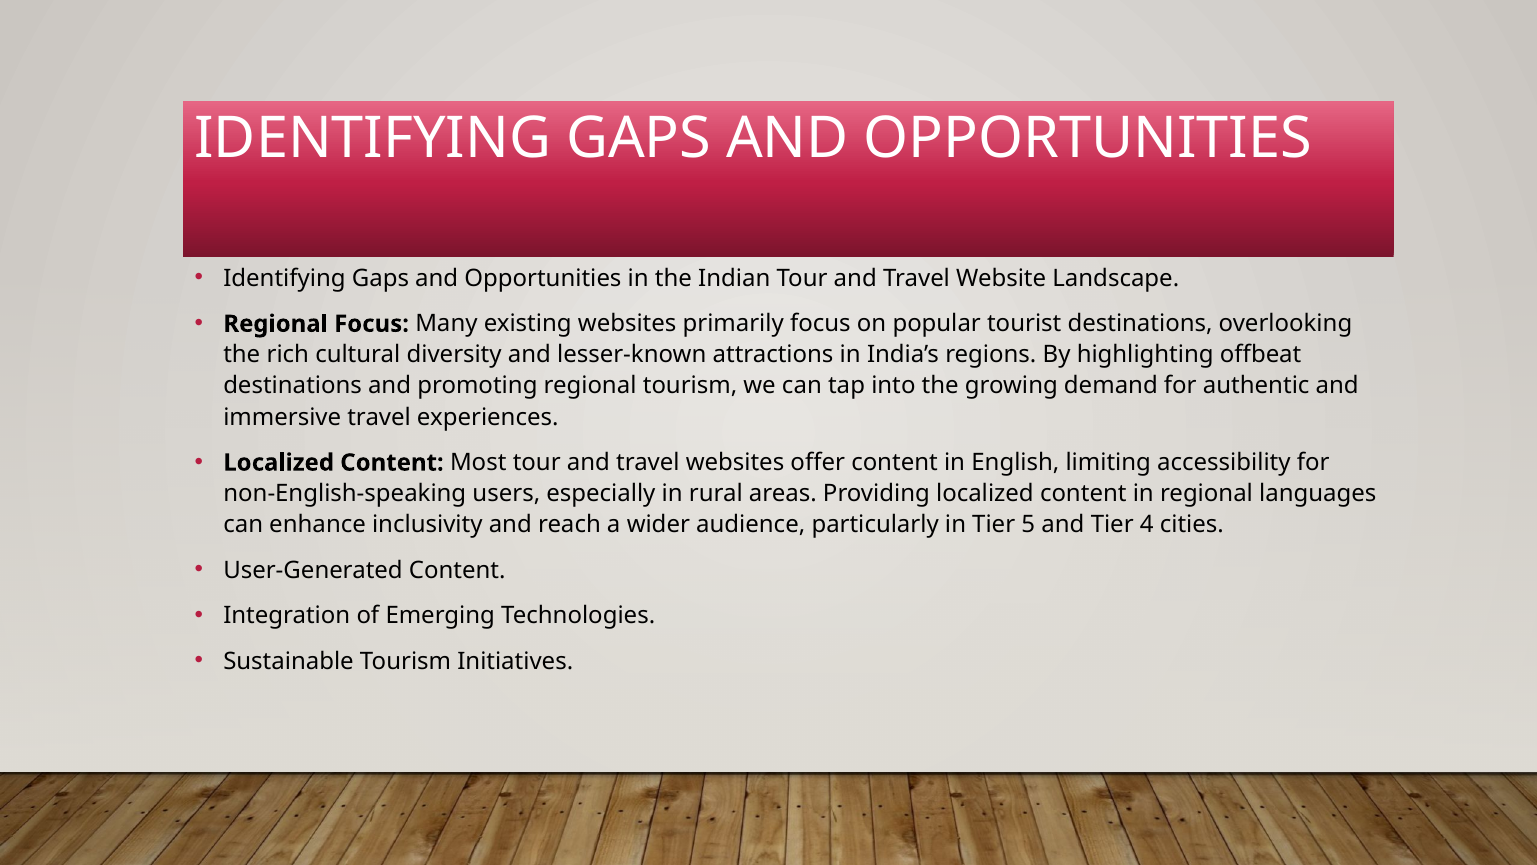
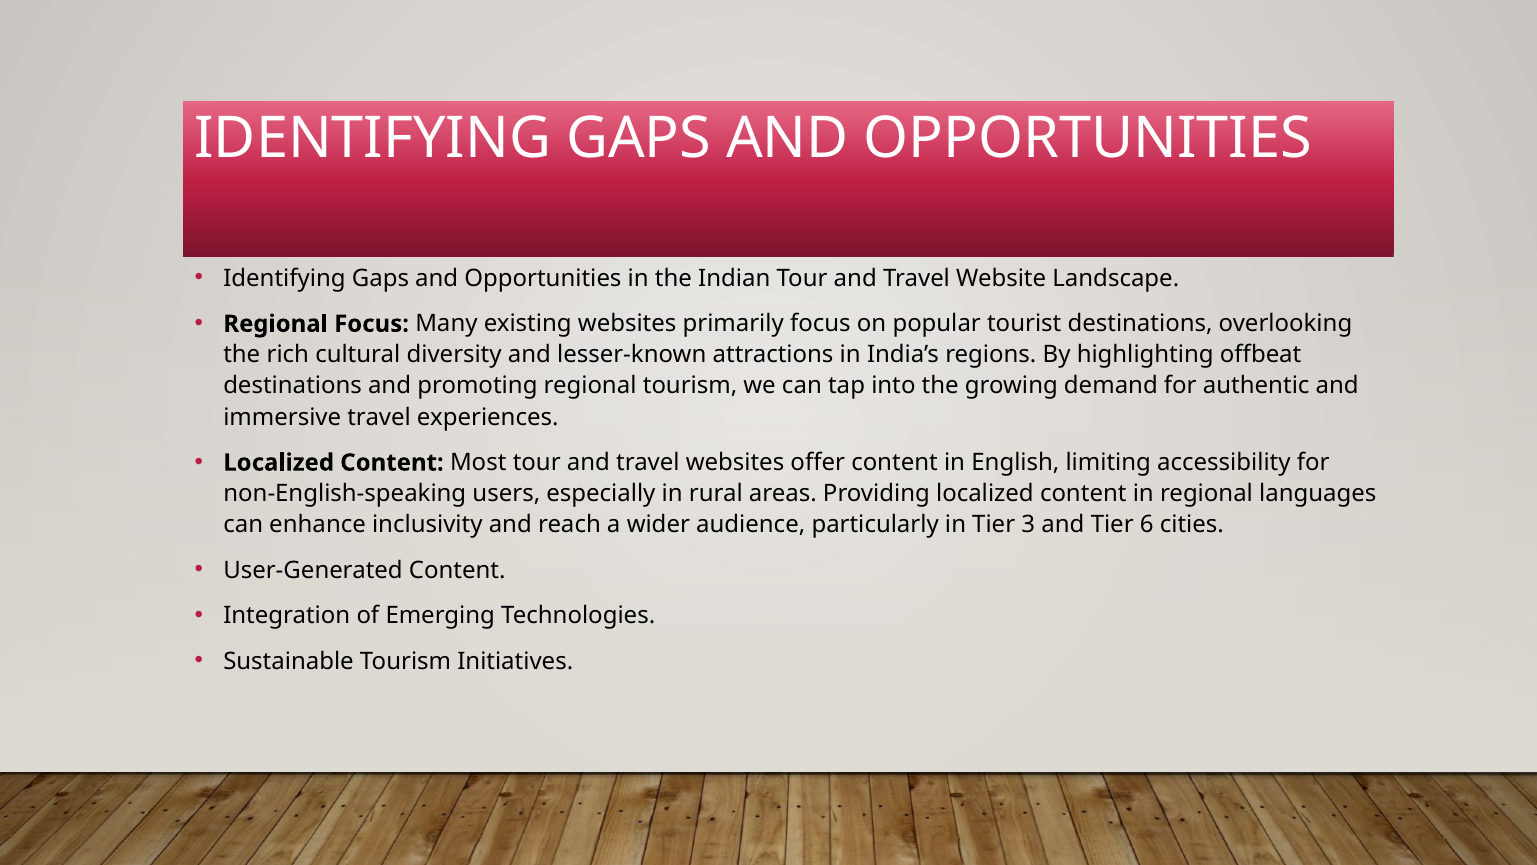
5: 5 -> 3 (1028, 525)
4: 4 -> 6 (1147, 525)
